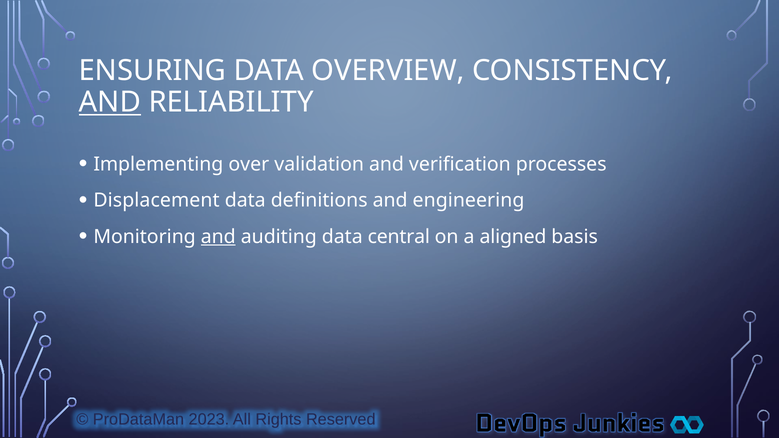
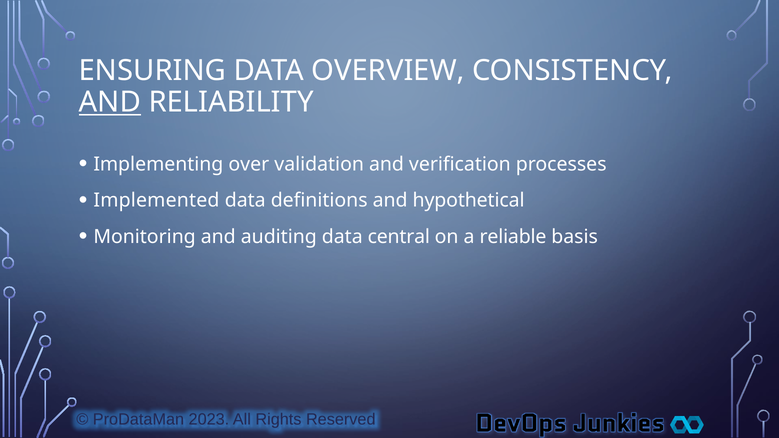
Displacement: Displacement -> Implemented (156, 201)
engineering: engineering -> hypothetical (469, 201)
and underline: present -> none (218, 237)
aligned: aligned -> reliable (513, 237)
